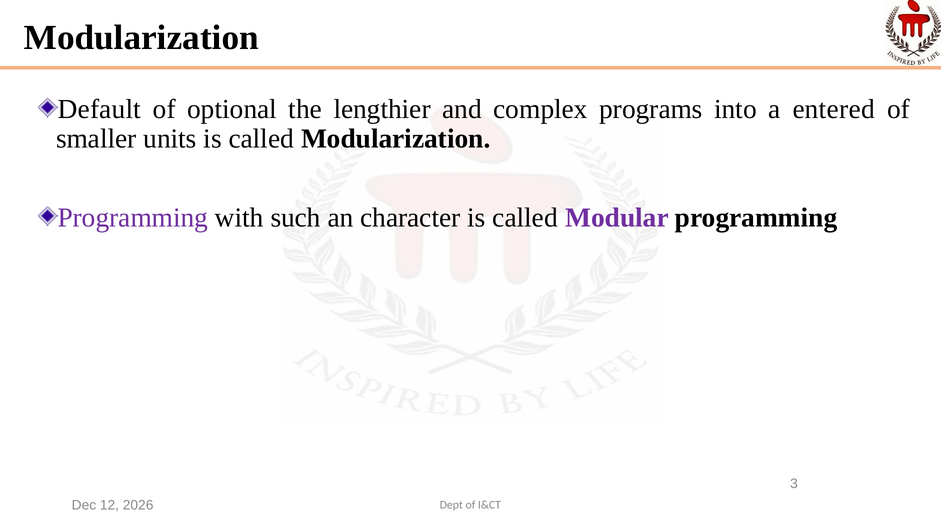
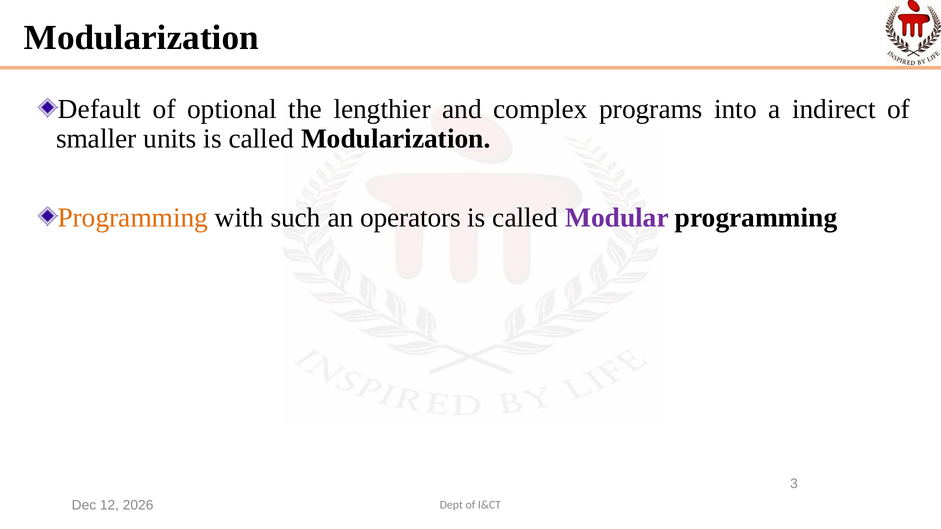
entered: entered -> indirect (834, 109)
Programming colour: purple -> orange (133, 218)
character: character -> operators (410, 218)
